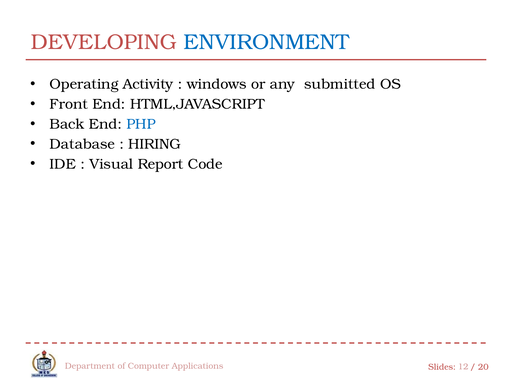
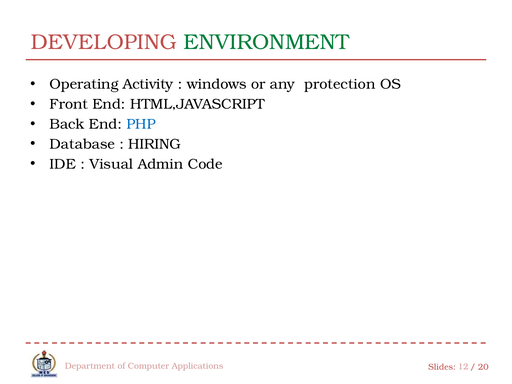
ENVIRONMENT colour: blue -> green (266, 42)
submitted: submitted -> protection (340, 84)
Report: Report -> Admin (161, 164)
